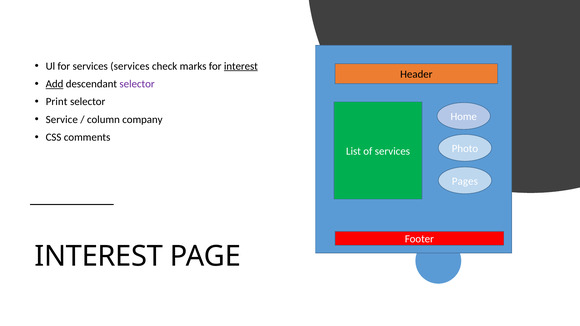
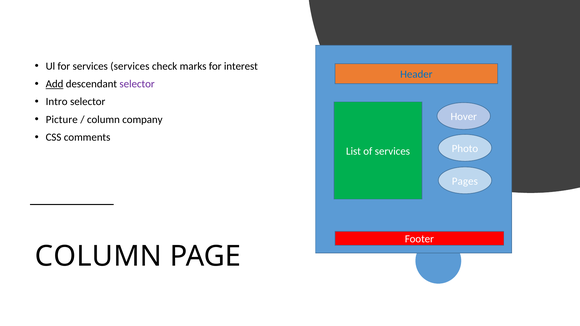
interest underline: present -> none (241, 66)
Header colour: black -> blue (416, 74)
Print: Print -> Intro (57, 102)
Home: Home -> Hover (464, 117)
Service: Service -> Picture (62, 120)
INTEREST: INTEREST -> COLUMN (98, 256)
